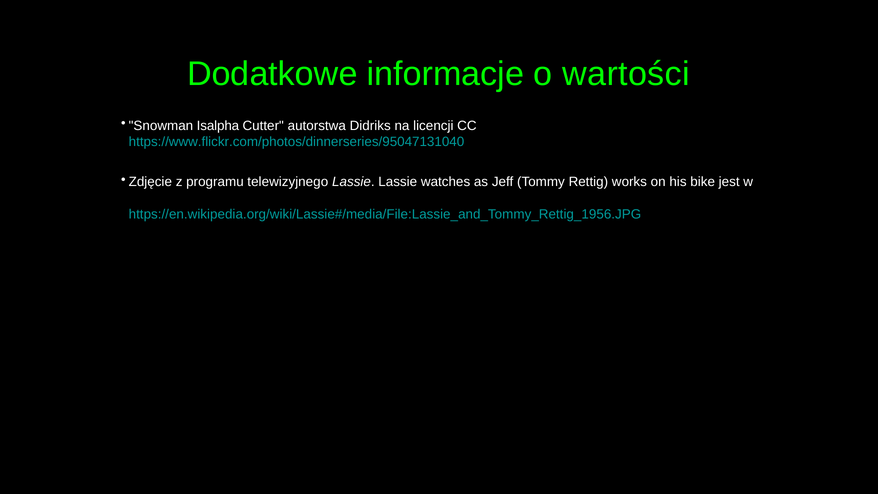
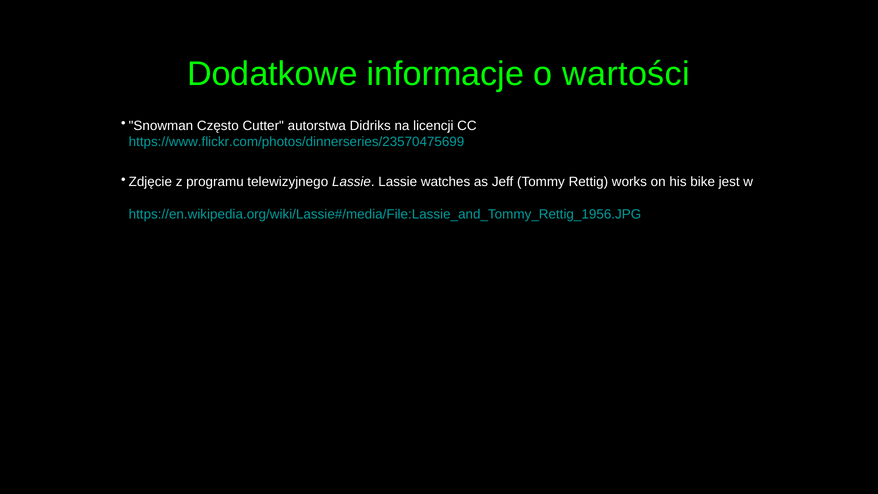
Isalpha: Isalpha -> Często (218, 126)
https://www.flickr.com/photos/dinnerseries/95047131040: https://www.flickr.com/photos/dinnerseries/95047131040 -> https://www.flickr.com/photos/dinnerseries/23570475699 (296, 142)
